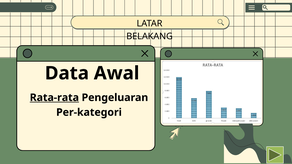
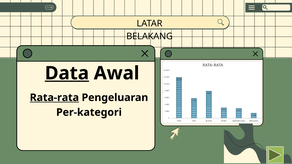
Data underline: none -> present (67, 73)
